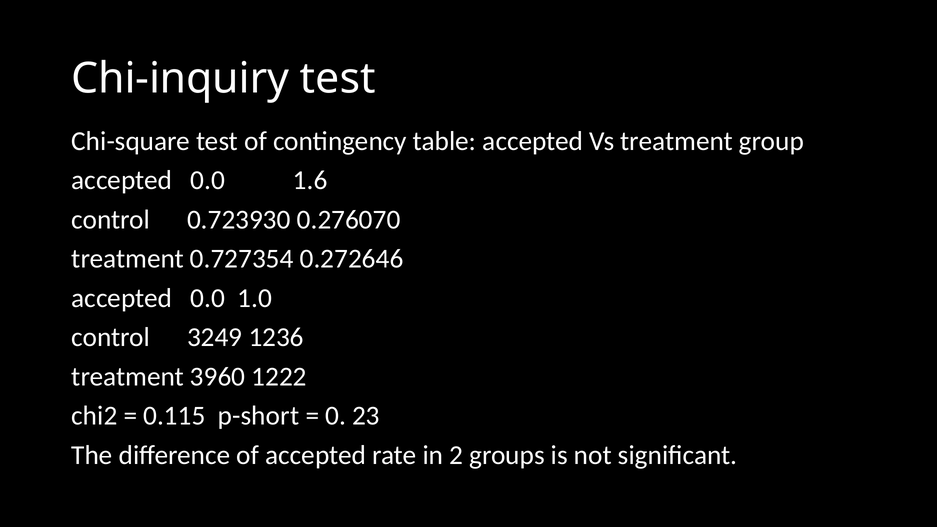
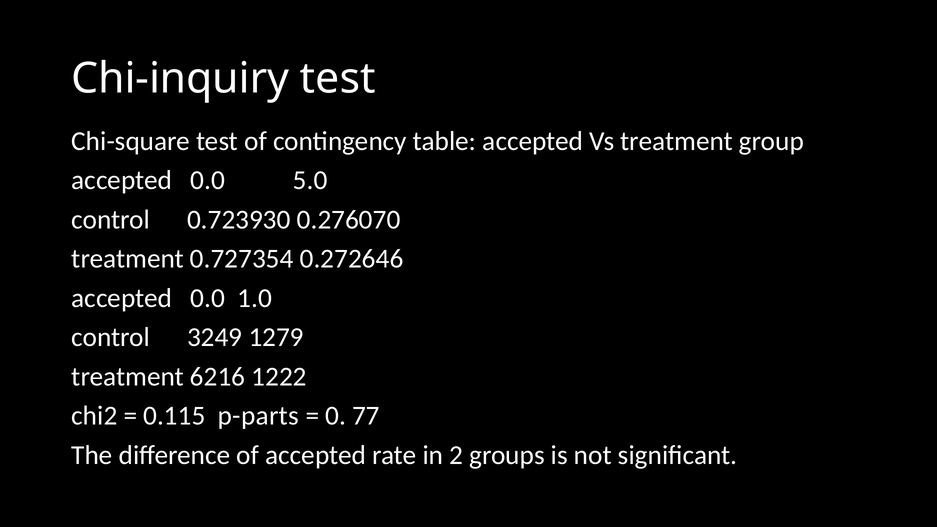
1.6: 1.6 -> 5.0 (310, 180)
1236: 1236 -> 1279 (276, 337)
3960: 3960 -> 6216 (218, 377)
p-short: p-short -> p-parts (258, 416)
23: 23 -> 77 (366, 416)
